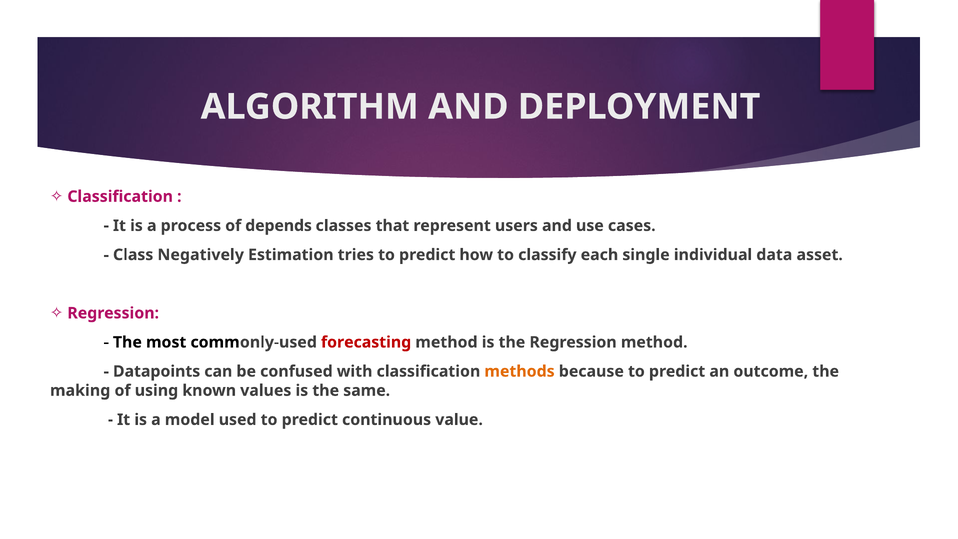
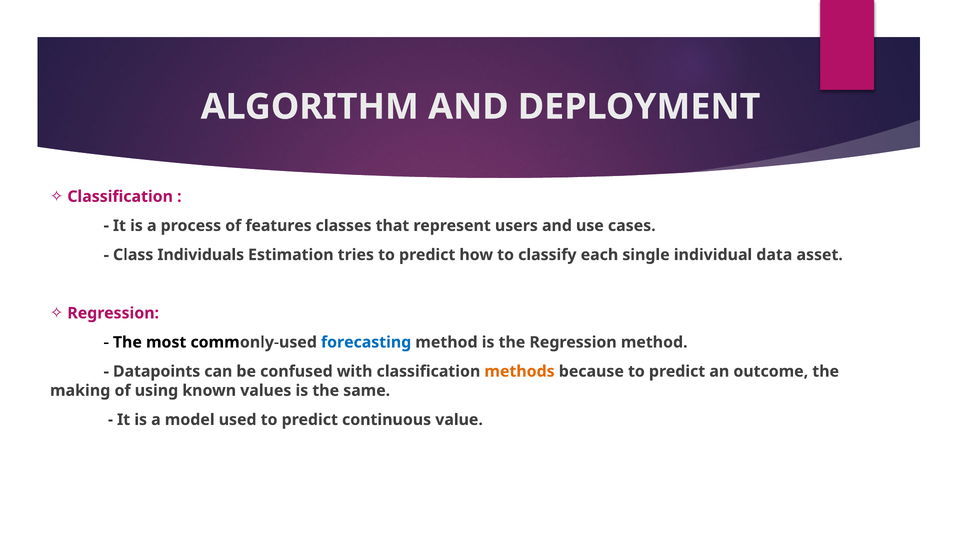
depends: depends -> features (279, 226)
Negatively: Negatively -> Individuals (201, 255)
forecasting colour: red -> blue (366, 342)
